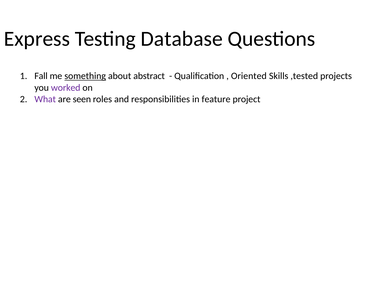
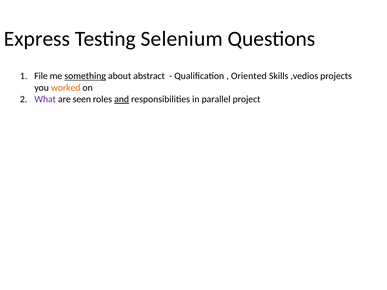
Database: Database -> Selenium (182, 39)
Fall: Fall -> File (41, 76)
,tested: ,tested -> ,vedios (304, 76)
worked colour: purple -> orange (66, 88)
and underline: none -> present (122, 99)
feature: feature -> parallel (216, 99)
